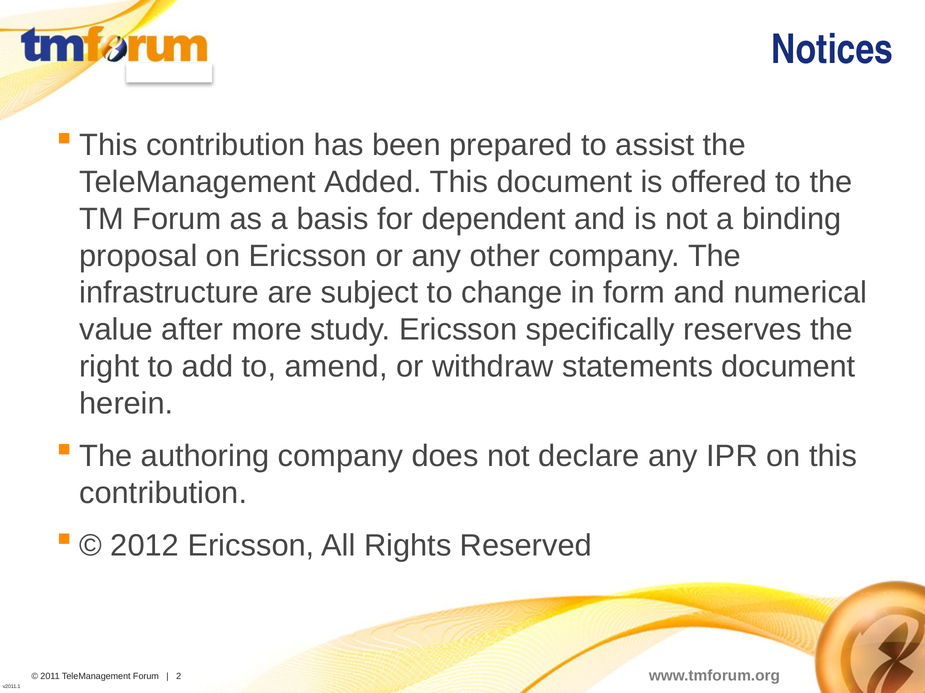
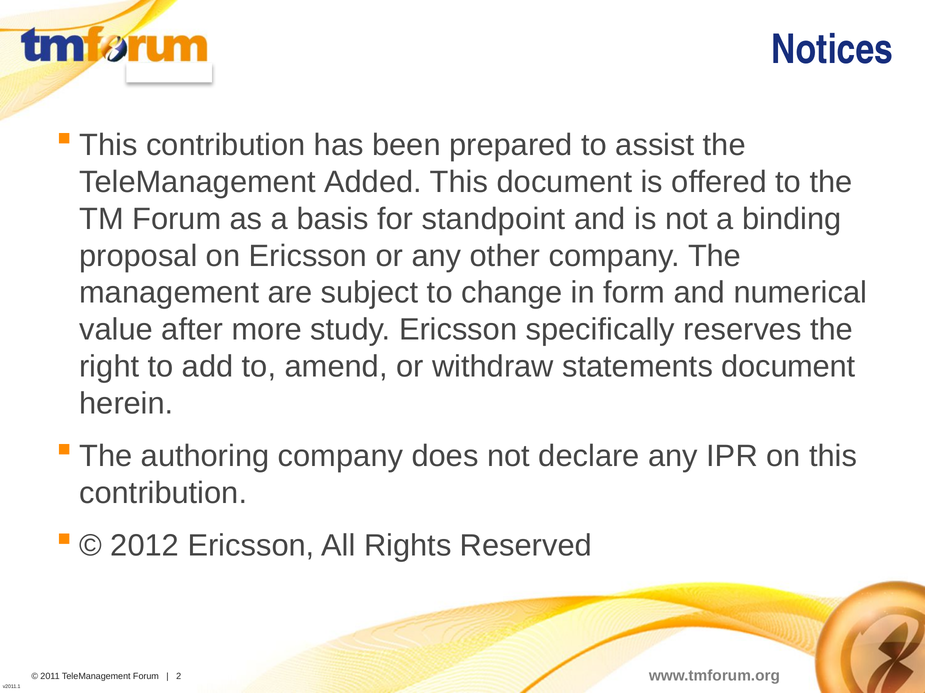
dependent: dependent -> standpoint (494, 219)
infrastructure: infrastructure -> management (169, 293)
